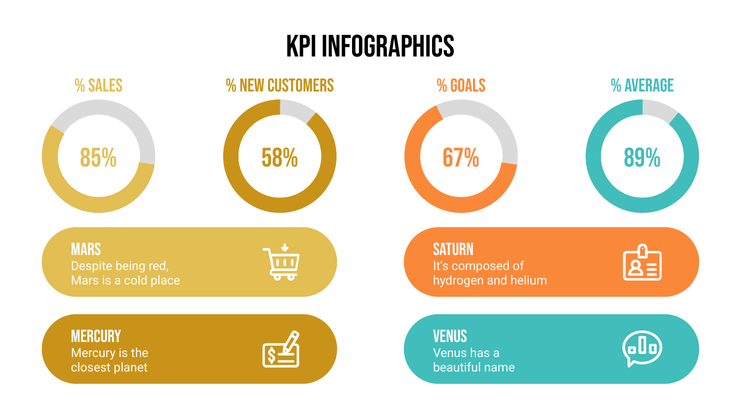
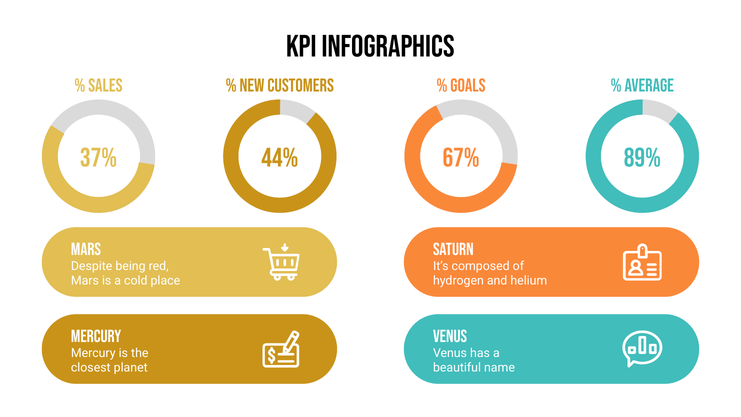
85%: 85% -> 37% (99, 158)
58%: 58% -> 44% (280, 158)
